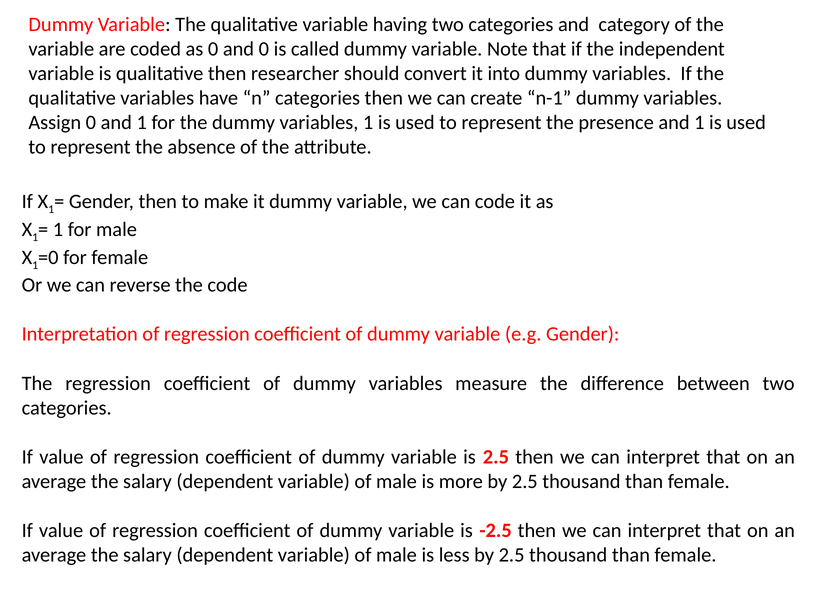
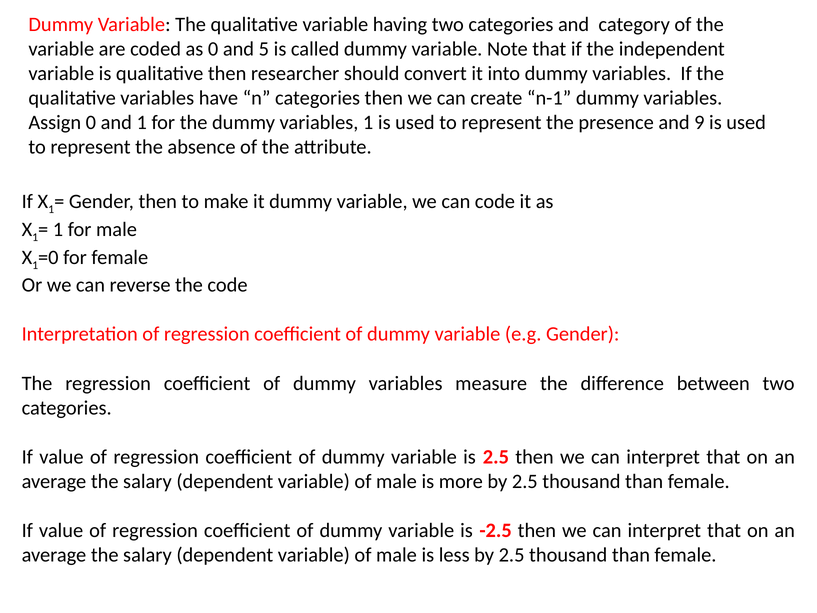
and 0: 0 -> 5 (264, 49)
presence and 1: 1 -> 9 (699, 123)
